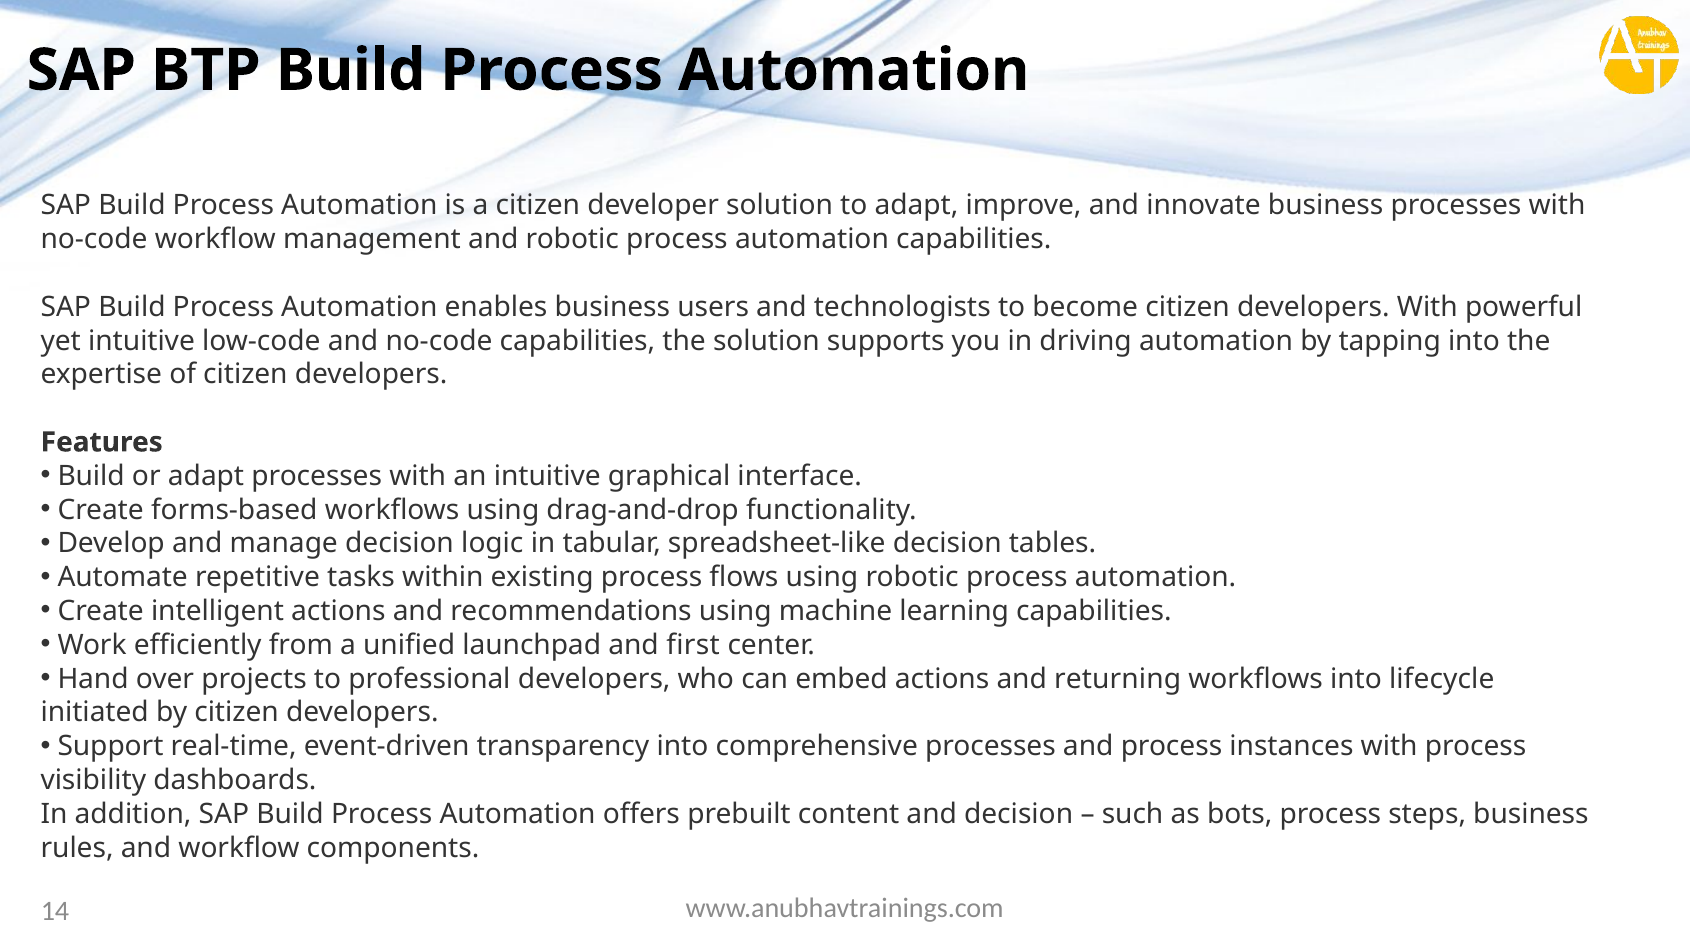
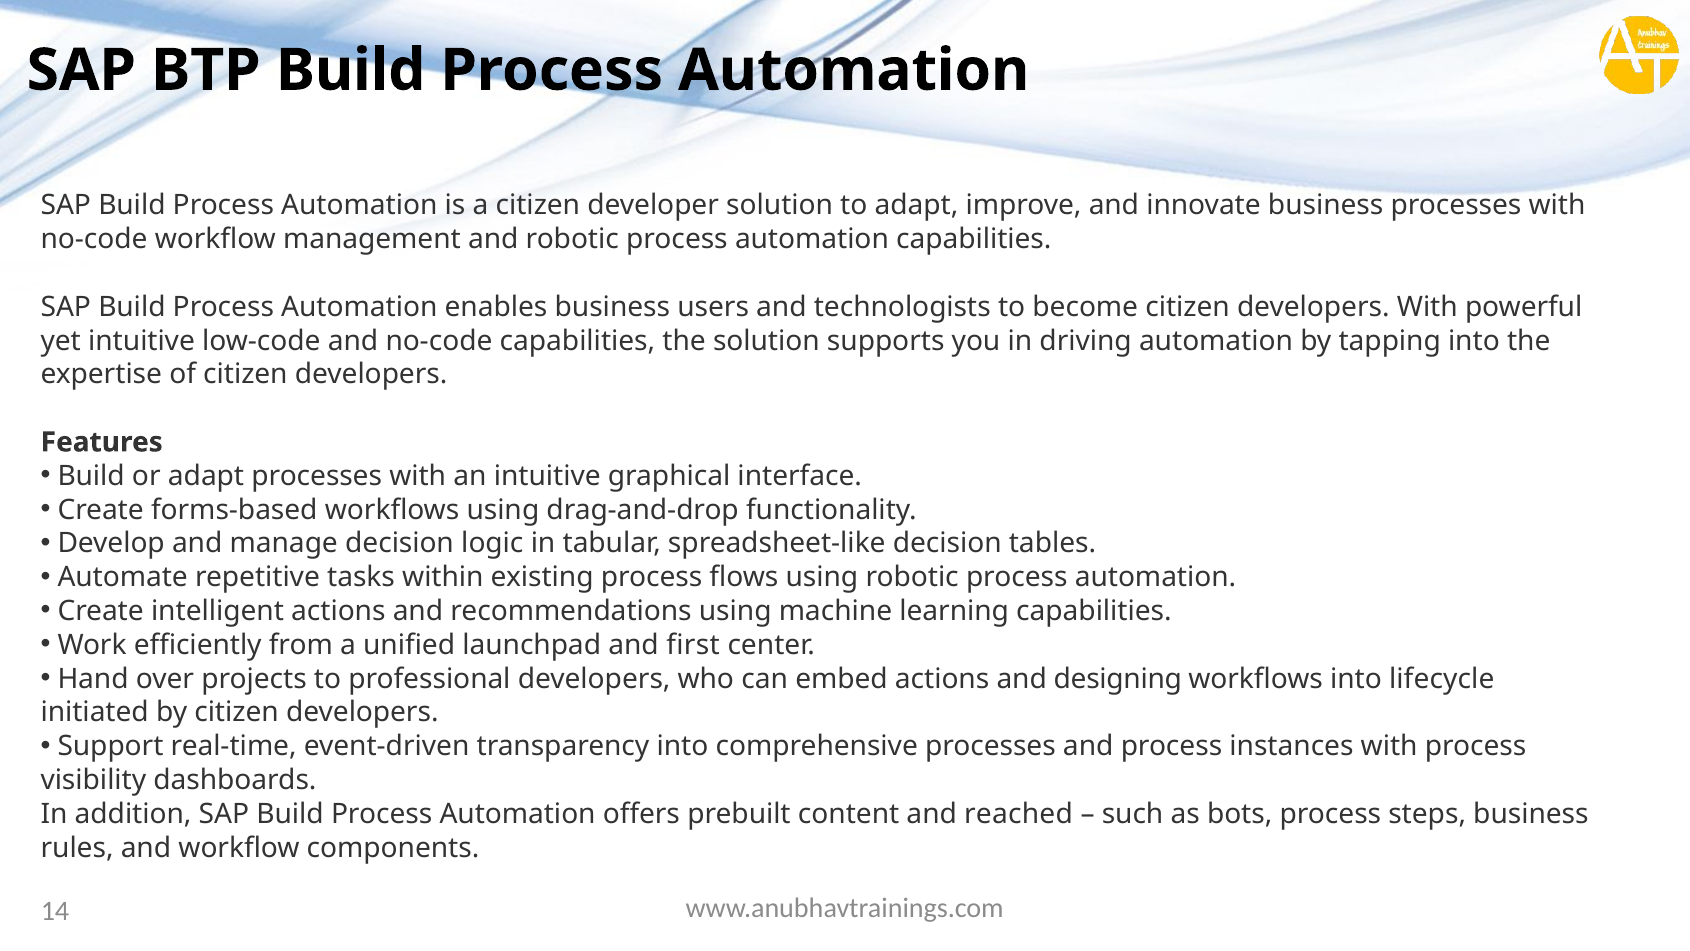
returning: returning -> designing (1118, 679)
and decision: decision -> reached (1018, 814)
